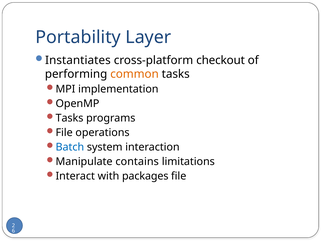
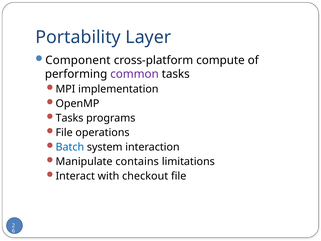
Instantiates: Instantiates -> Component (78, 60)
checkout: checkout -> compute (220, 60)
common colour: orange -> purple (134, 74)
packages: packages -> checkout (145, 176)
